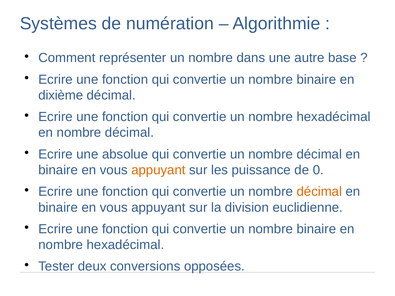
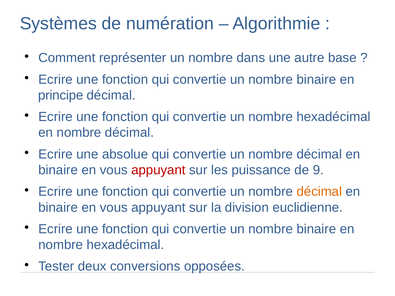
dixième: dixième -> principe (61, 95)
appuyant colour: orange -> red (158, 170)
0: 0 -> 9 (318, 170)
